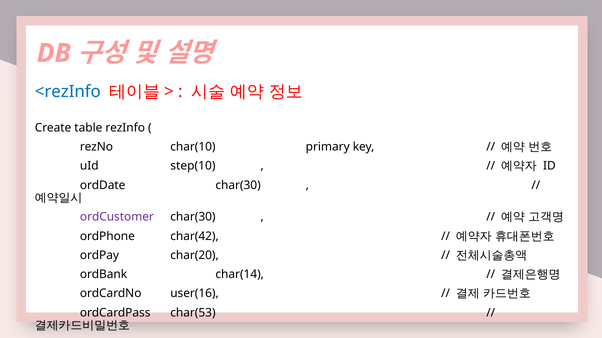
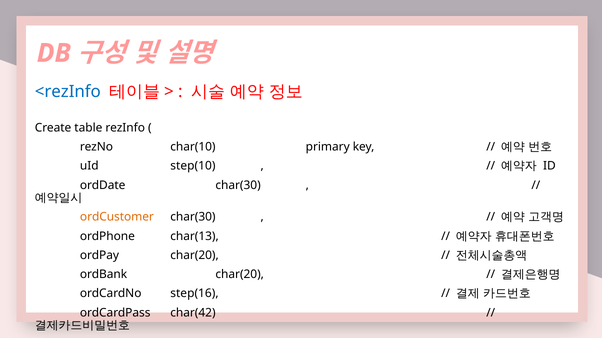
ordCustomer colour: purple -> orange (117, 217)
char(42: char(42 -> char(13 (194, 237)
ordBank char(14: char(14 -> char(20 (240, 275)
user(16: user(16 -> step(16 (194, 294)
char(53: char(53 -> char(42 (193, 313)
